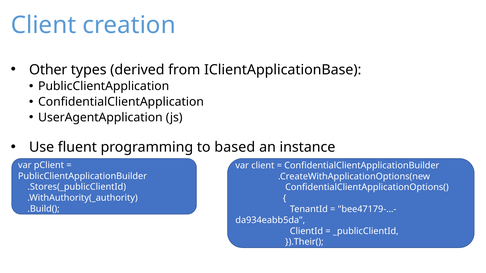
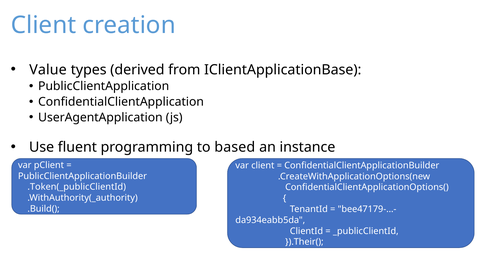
Other: Other -> Value (48, 70)
.Stores(_publicClientId: .Stores(_publicClientId -> .Token(_publicClientId (77, 187)
